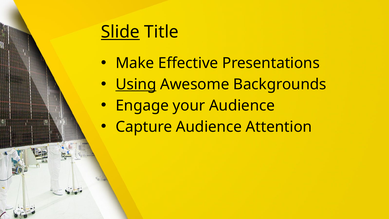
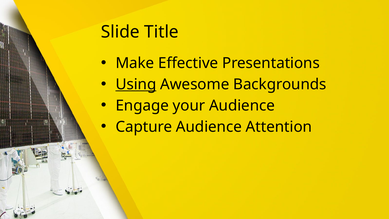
Slide underline: present -> none (120, 32)
